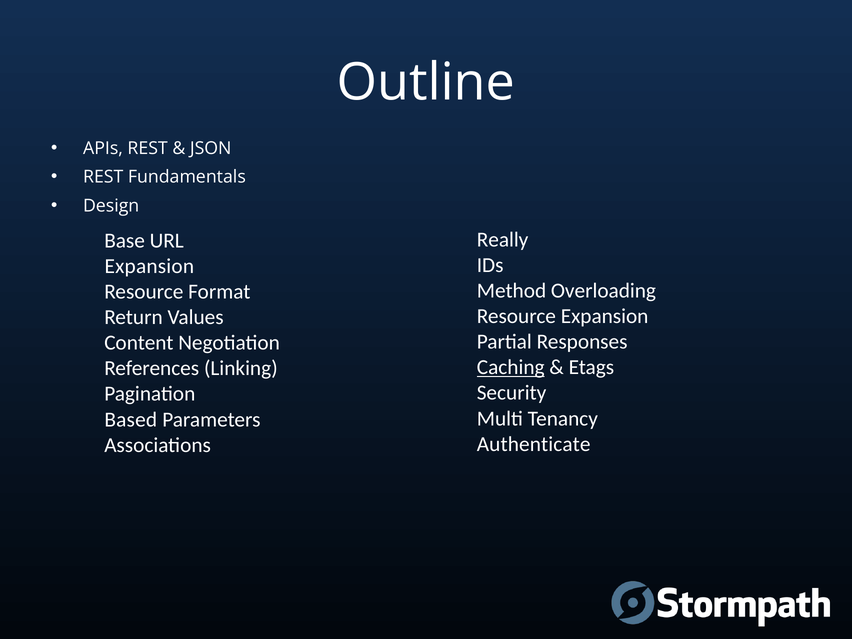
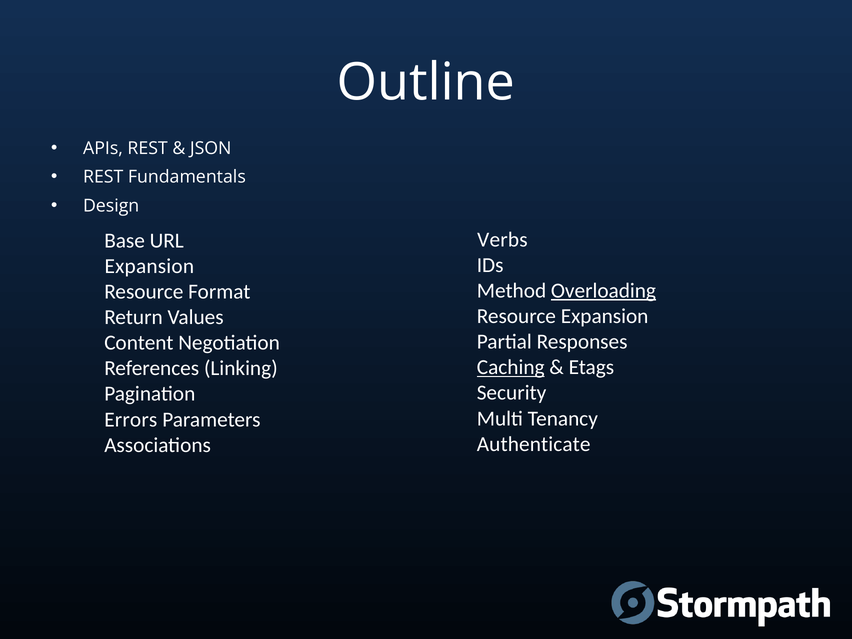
Really: Really -> Verbs (502, 240)
Overloading underline: none -> present (603, 291)
Based: Based -> Errors (131, 419)
